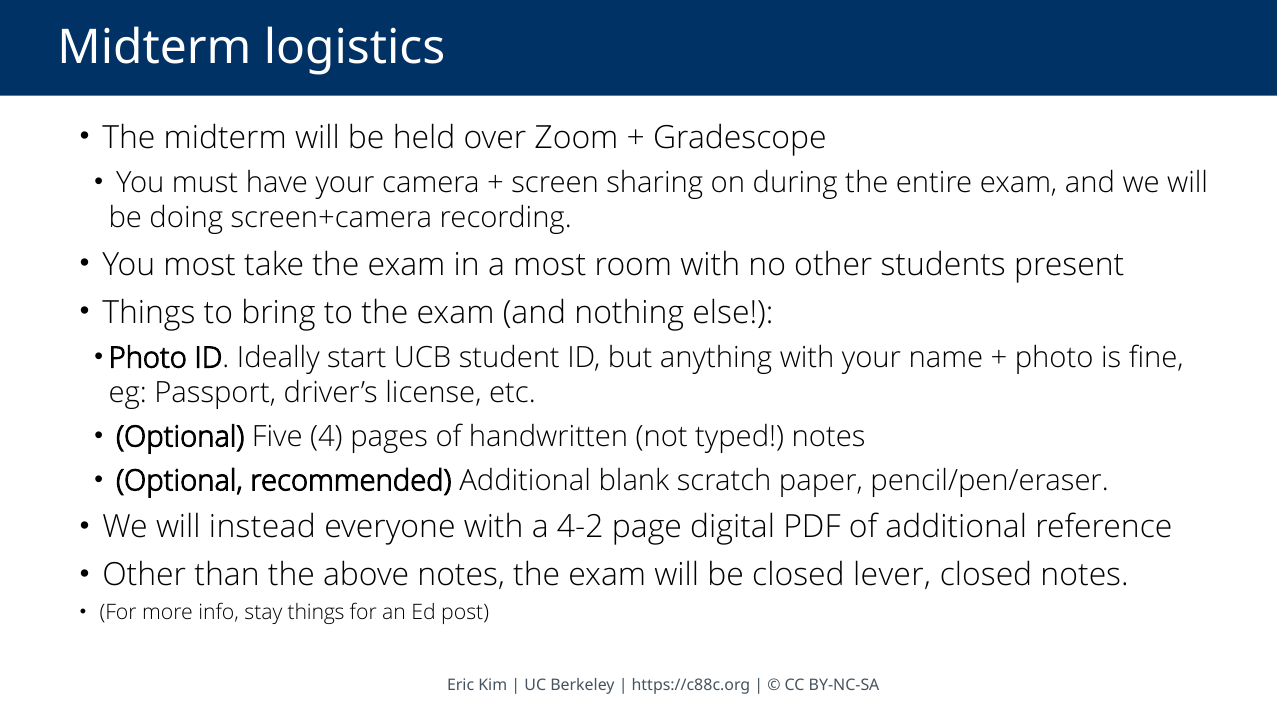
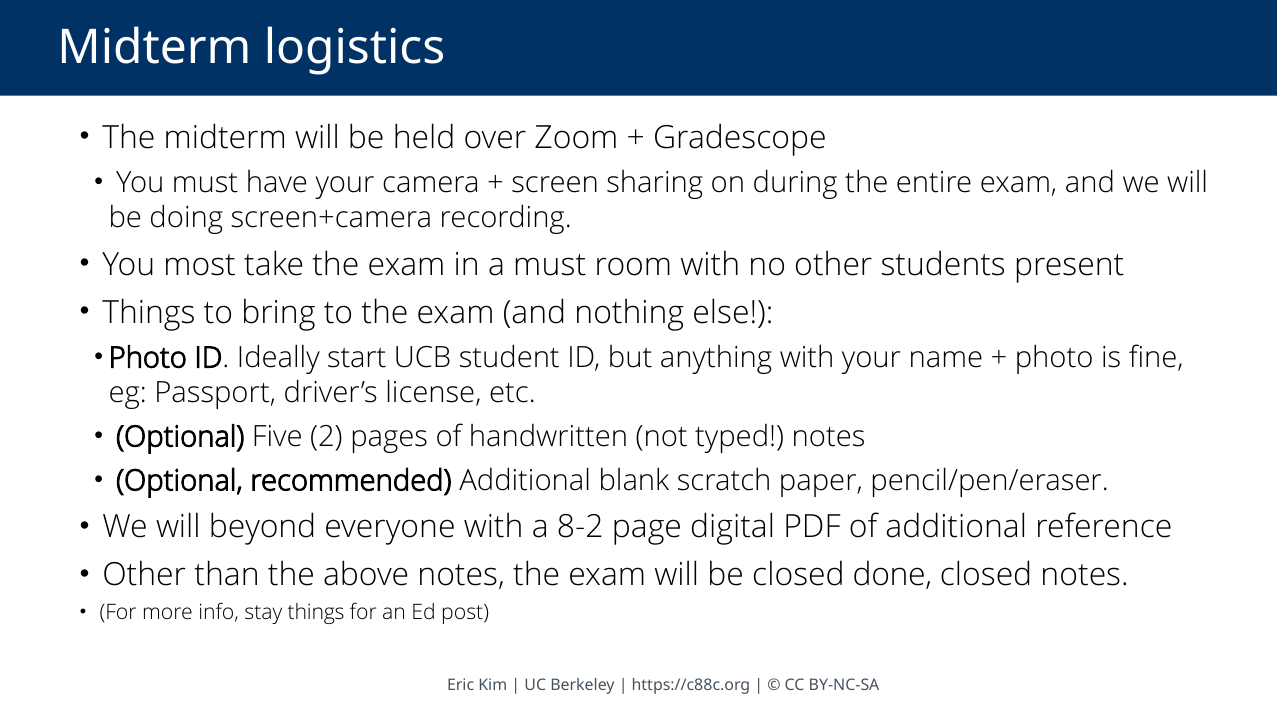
a most: most -> must (550, 265)
4: 4 -> 2 (326, 437)
instead: instead -> beyond (263, 527)
4-2: 4-2 -> 8-2 (580, 527)
lever: lever -> done (892, 575)
